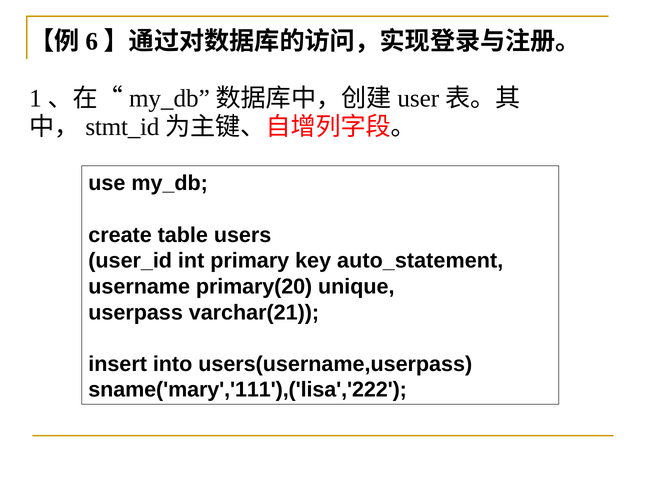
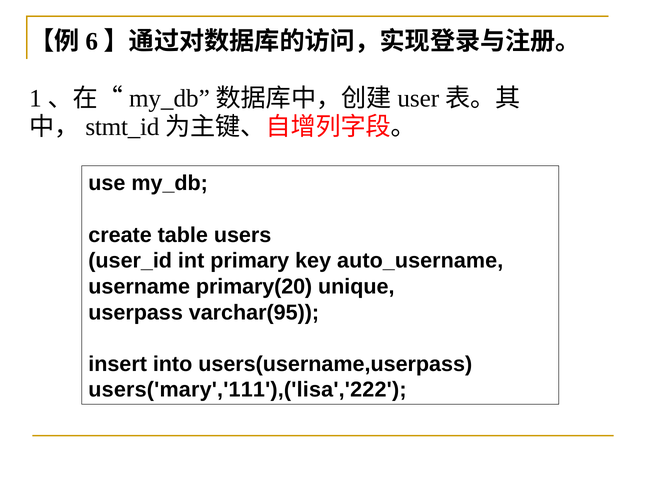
auto_statement: auto_statement -> auto_username (420, 261)
varchar(21: varchar(21 -> varchar(95 (254, 313)
sname('mary','111'),('lisa','222: sname('mary','111'),('lisa','222 -> users('mary','111'),('lisa','222 (247, 390)
